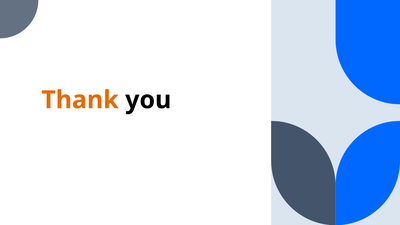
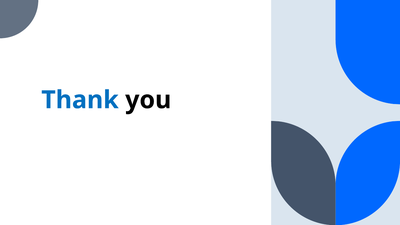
Thank colour: orange -> blue (80, 100)
